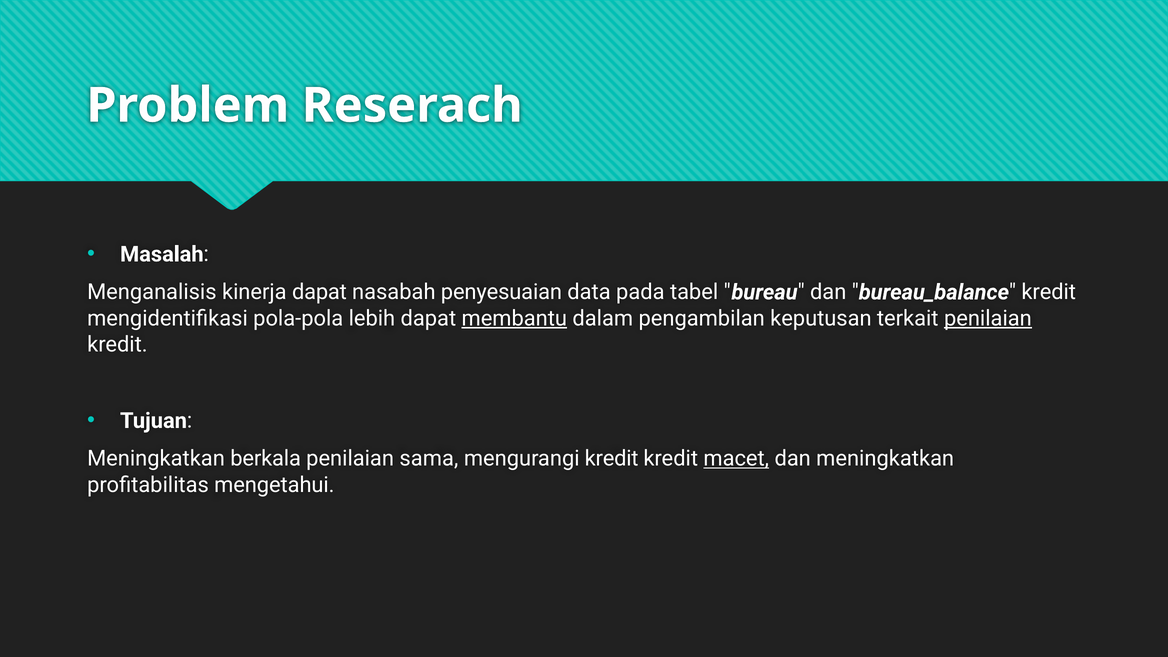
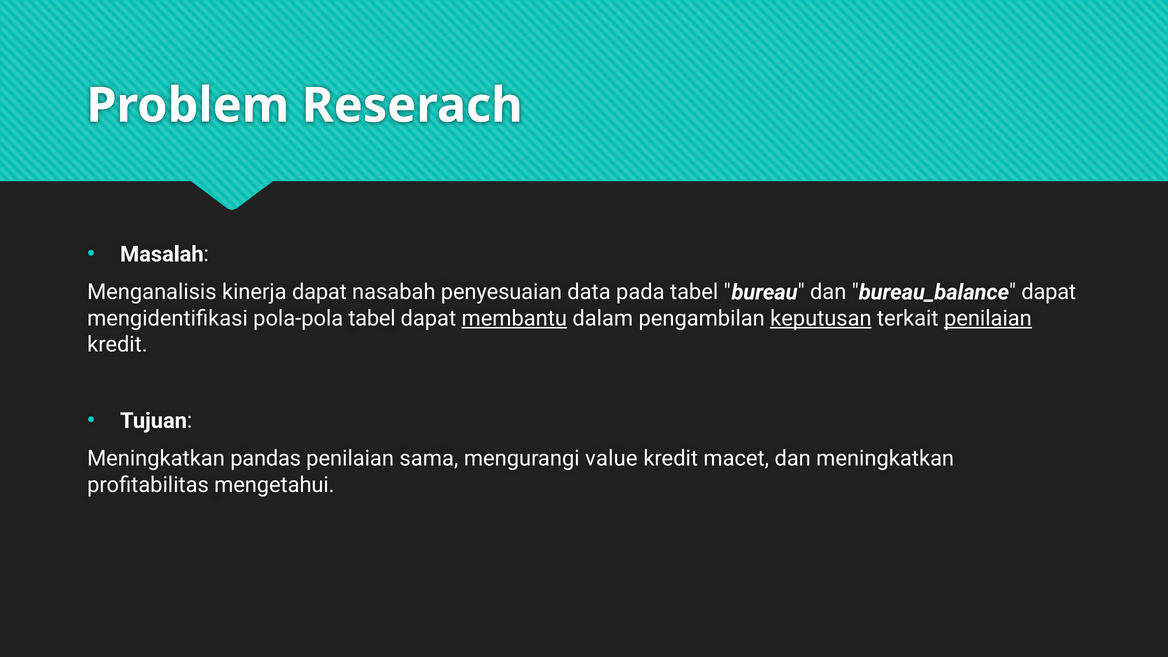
bureau_balance kredit: kredit -> dapat (1049, 292)
pola-pola lebih: lebih -> tabel (372, 318)
keputusan underline: none -> present (821, 318)
berkala: berkala -> pandas (266, 459)
mengurangi kredit: kredit -> value (611, 459)
macet underline: present -> none (736, 459)
